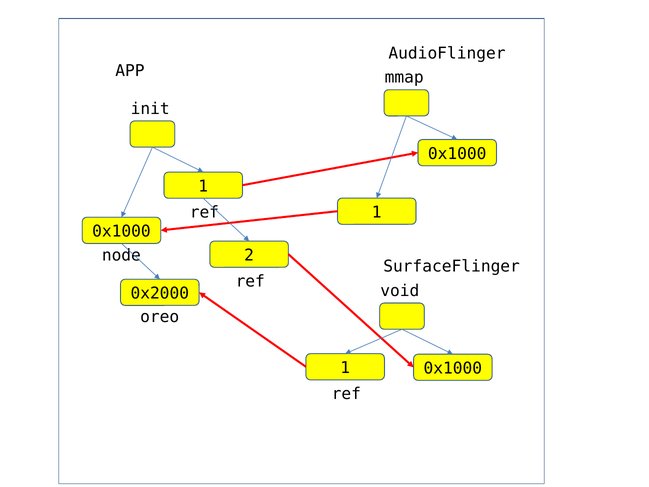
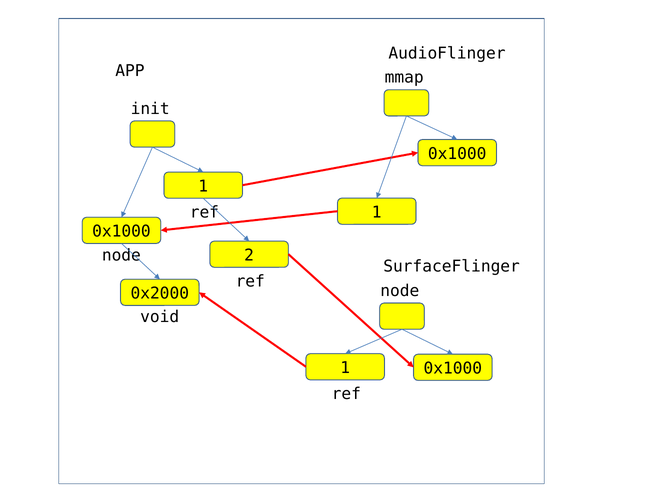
void: void -> node (400, 291)
oreo: oreo -> void (160, 317)
